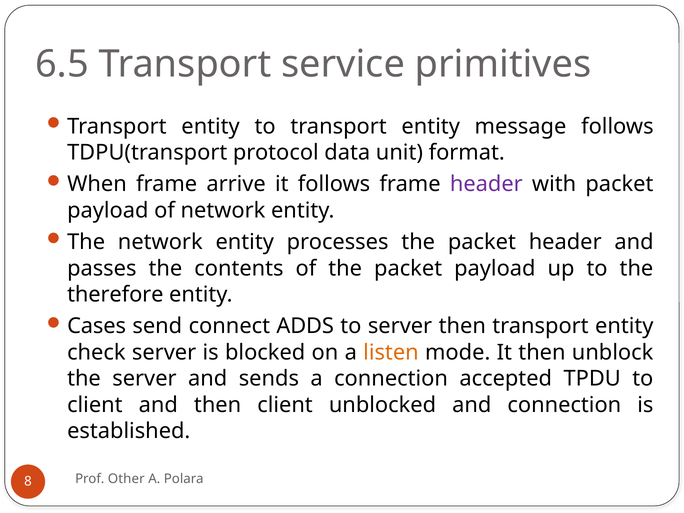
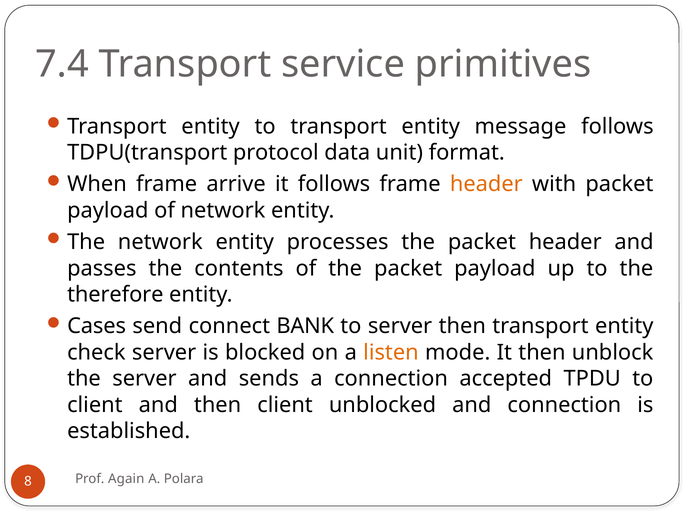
6.5: 6.5 -> 7.4 (62, 64)
header colour: purple -> orange (486, 184)
ADDS: ADDS -> BANK (305, 326)
Other: Other -> Again (126, 479)
